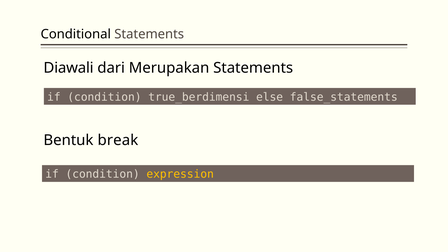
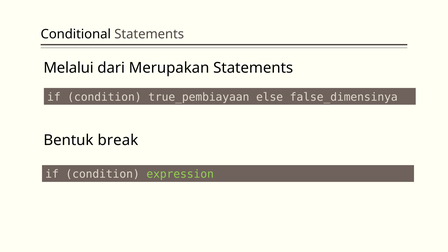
Diawali: Diawali -> Melalui (69, 68)
true_berdimensi: true_berdimensi -> true_pembiayaan (199, 97)
false_statements: false_statements -> false_dimensinya (344, 97)
expression colour: yellow -> light green (180, 174)
